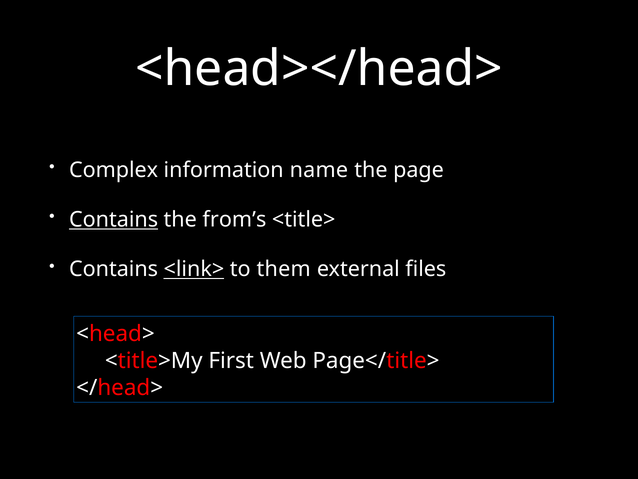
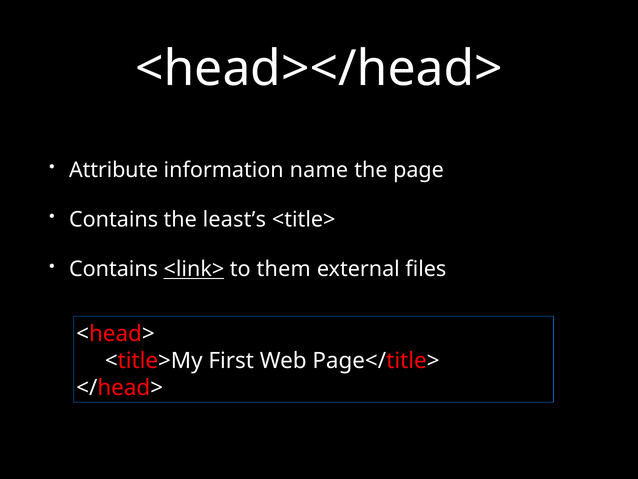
Complex: Complex -> Attribute (114, 170)
Contains underline: present -> none (114, 219)
from’s: from’s -> least’s (234, 219)
